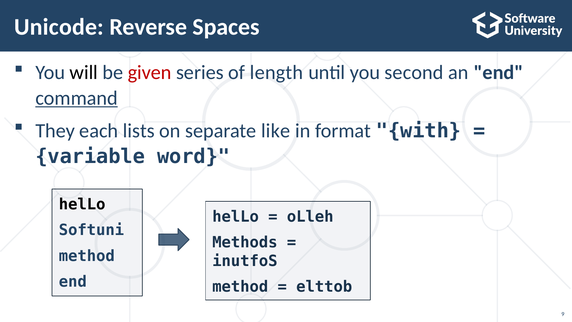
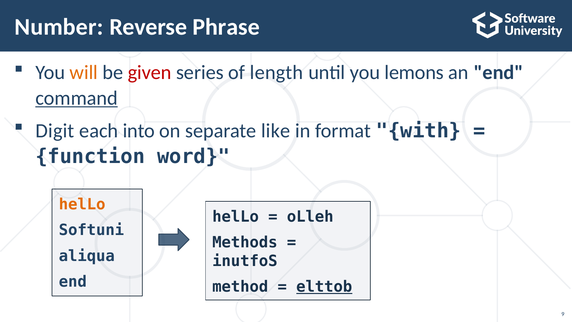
Unicode: Unicode -> Number (59, 27)
Spaces: Spaces -> Phrase (226, 27)
will colour: black -> orange (84, 73)
second: second -> lemons (414, 73)
They: They -> Digit (55, 131)
lists: lists -> into (139, 131)
variable: variable -> function (90, 156)
helLo colour: black -> orange (82, 204)
method: method -> aliqua (87, 256)
elttob underline: none -> present (324, 287)
